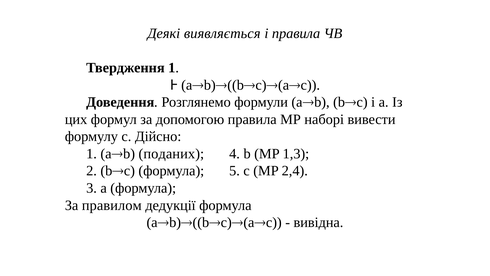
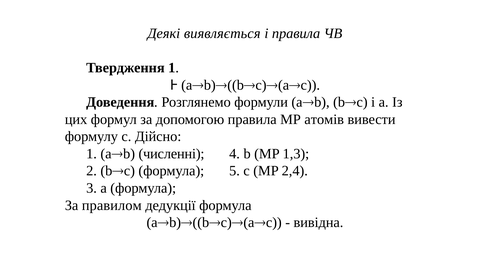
наборі: наборі -> атомів (324, 119)
поданих: поданих -> численні (171, 154)
